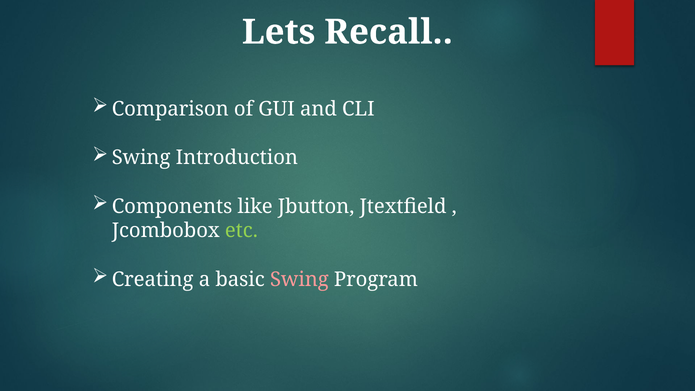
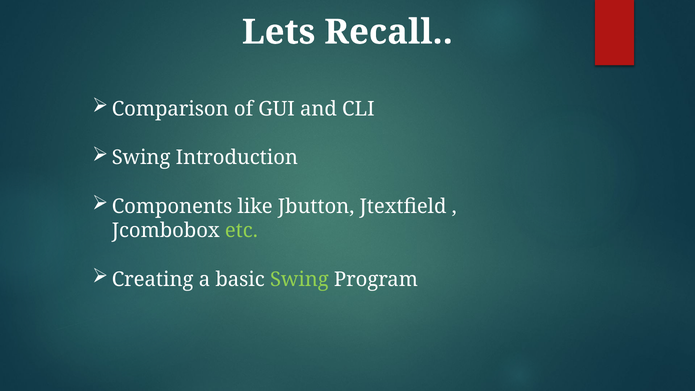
Swing colour: pink -> light green (299, 279)
